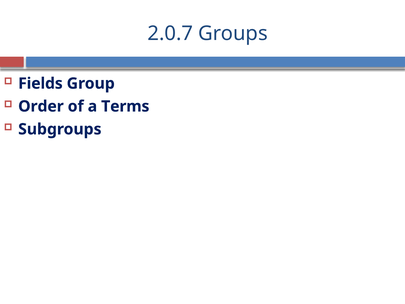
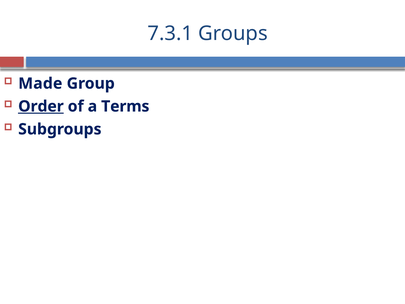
2.0.7: 2.0.7 -> 7.3.1 (170, 33)
Fields: Fields -> Made (40, 83)
Order underline: none -> present (41, 106)
